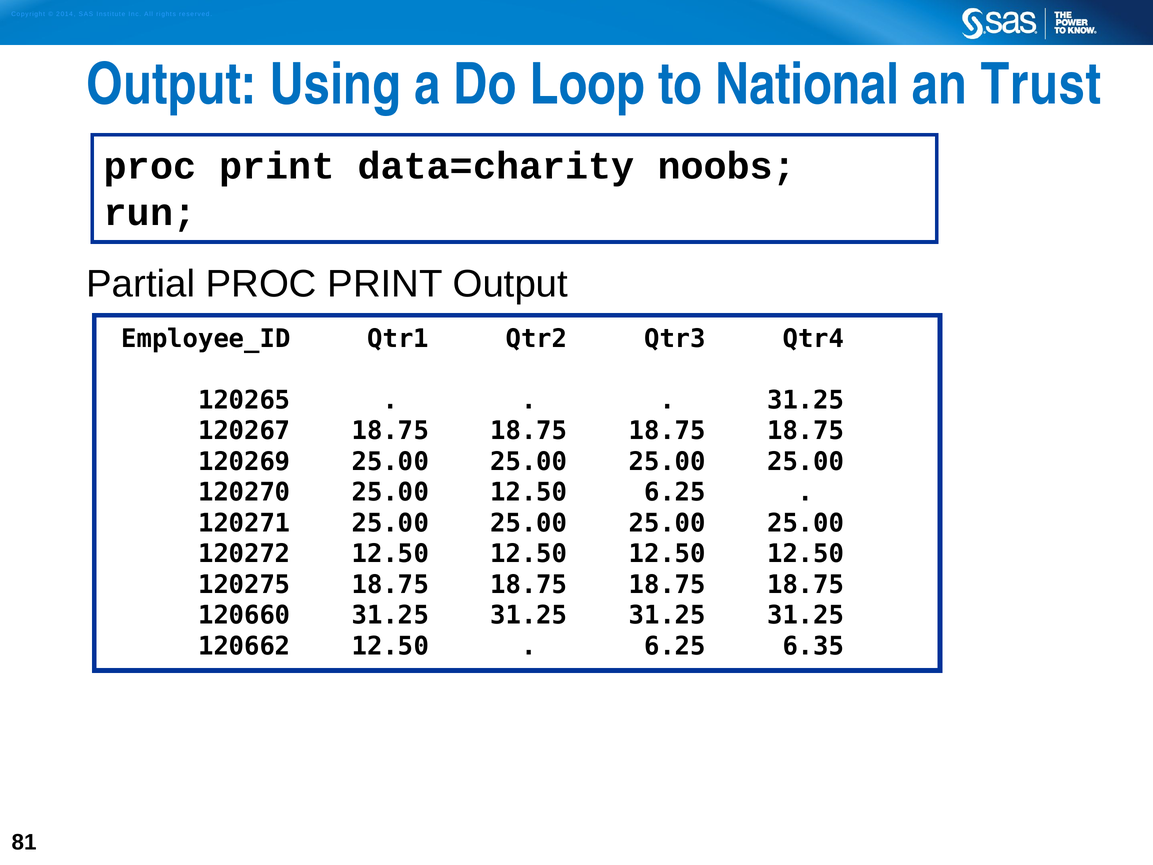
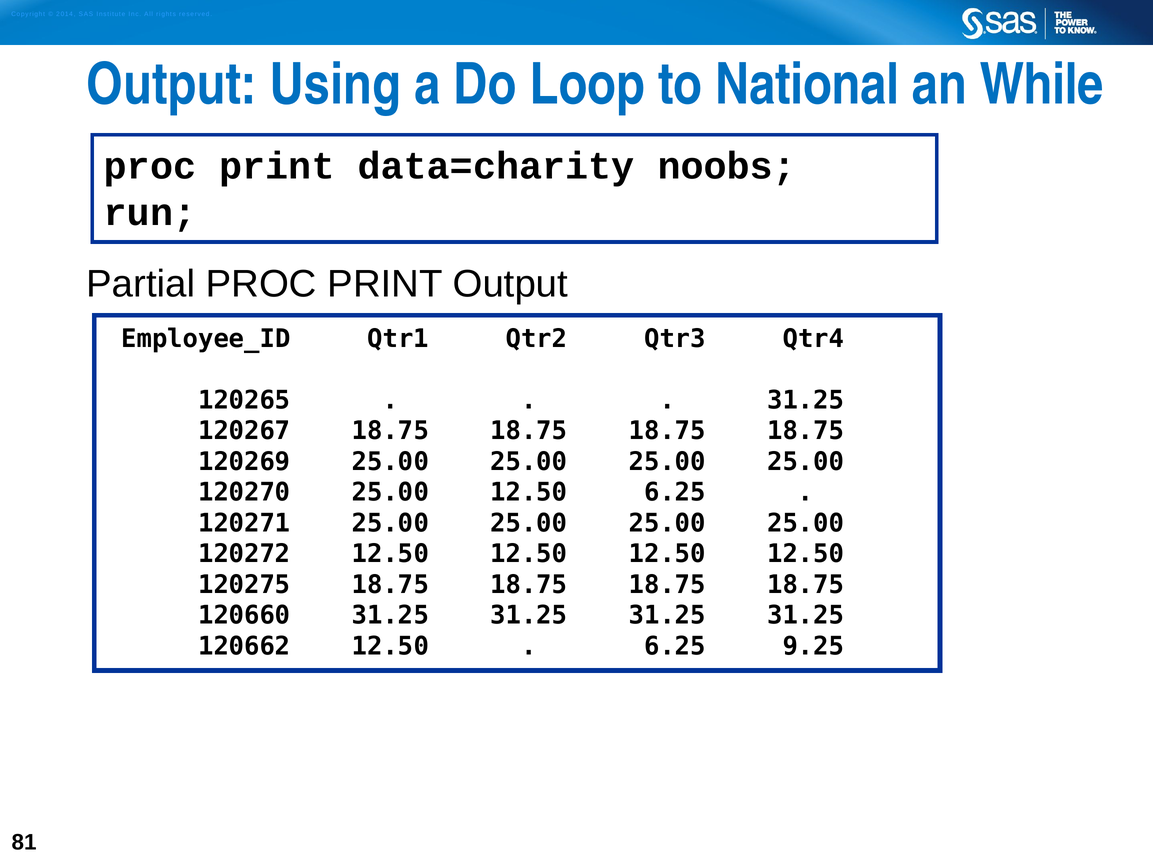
Trust: Trust -> While (1042, 85)
6.35: 6.35 -> 9.25 (813, 646)
